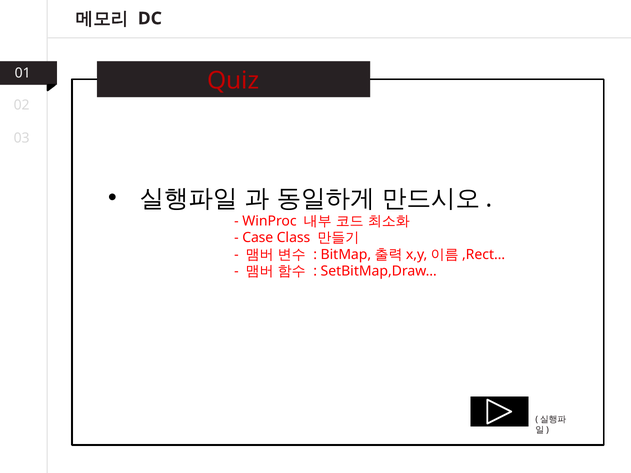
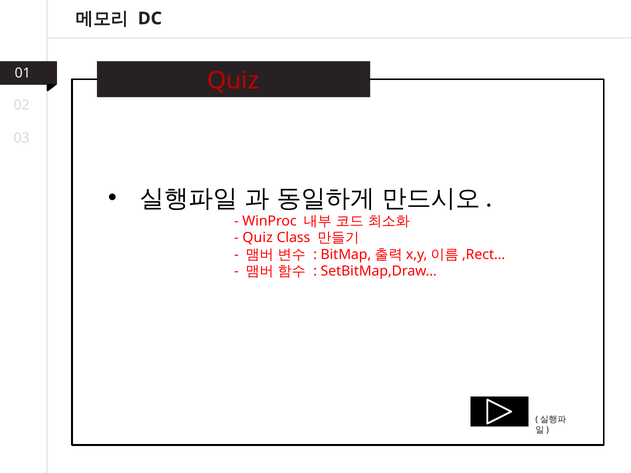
Case: Case -> Quiz (258, 238)
